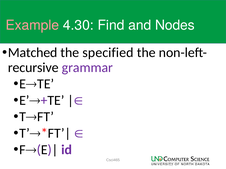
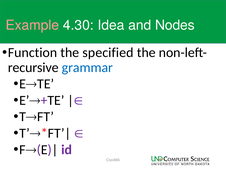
Find: Find -> Idea (111, 25)
Matched: Matched -> Function (33, 53)
grammar colour: purple -> blue (87, 68)
